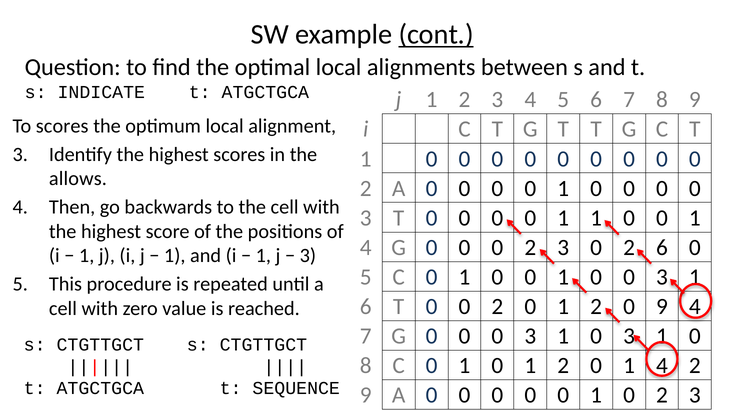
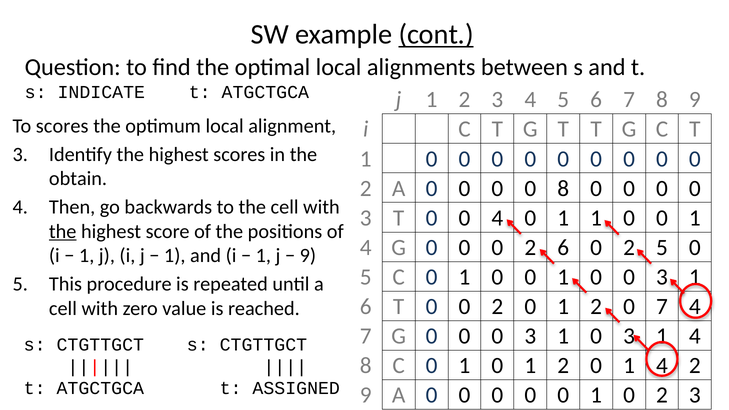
allows: allows -> obtain (78, 179)
1: 1 -> 8 (563, 188)
T 0 0 0: 0 -> 4 (497, 218)
the underline: none -> present (63, 231)
0 0 2 3: 3 -> 6 (563, 248)
2 6: 6 -> 5 (662, 248)
3: 3 -> 9 (308, 256)
0 9: 9 -> 7 (662, 307)
0: 0 -> 4 (695, 336)
SEQUENCE: SEQUENCE -> ASSIGNED (296, 389)
